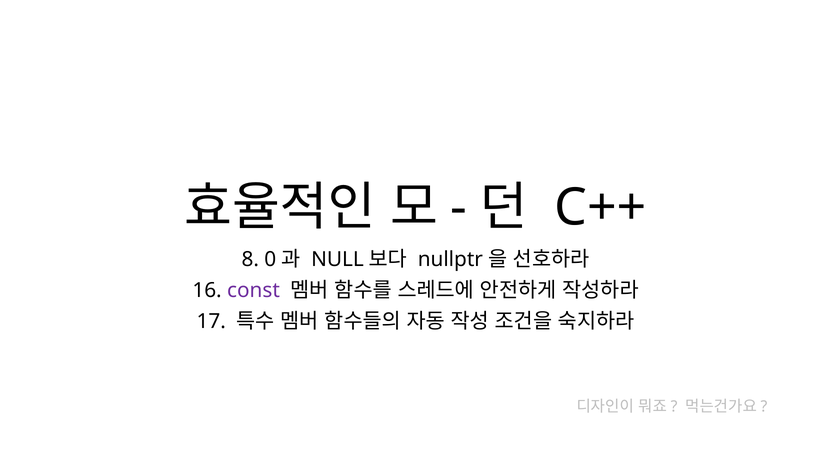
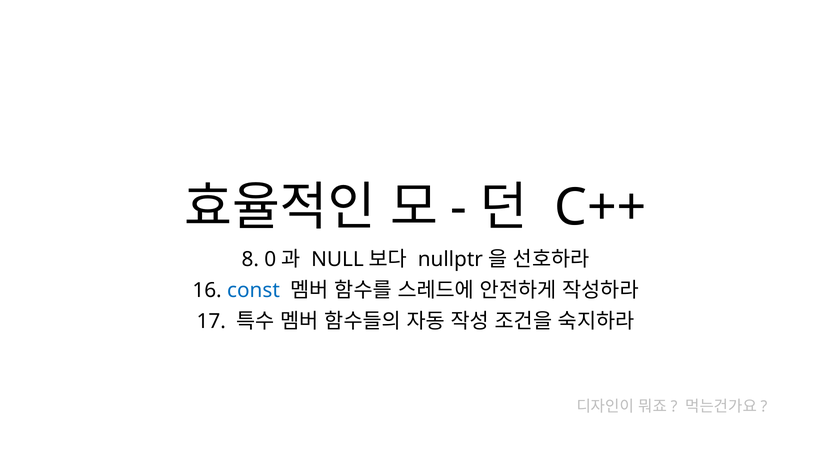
const colour: purple -> blue (253, 291)
